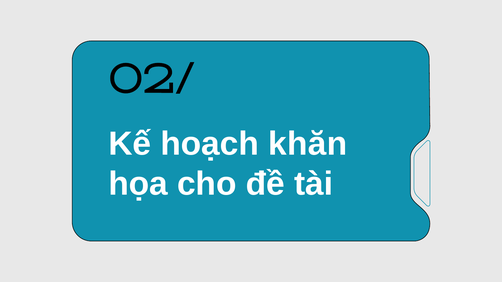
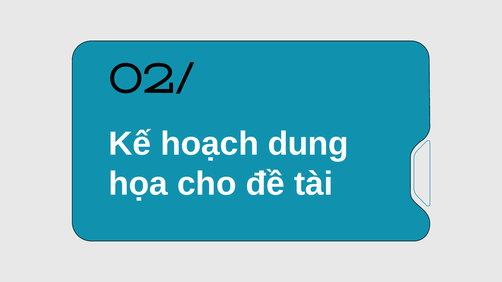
khăn: khăn -> dung (308, 144)
